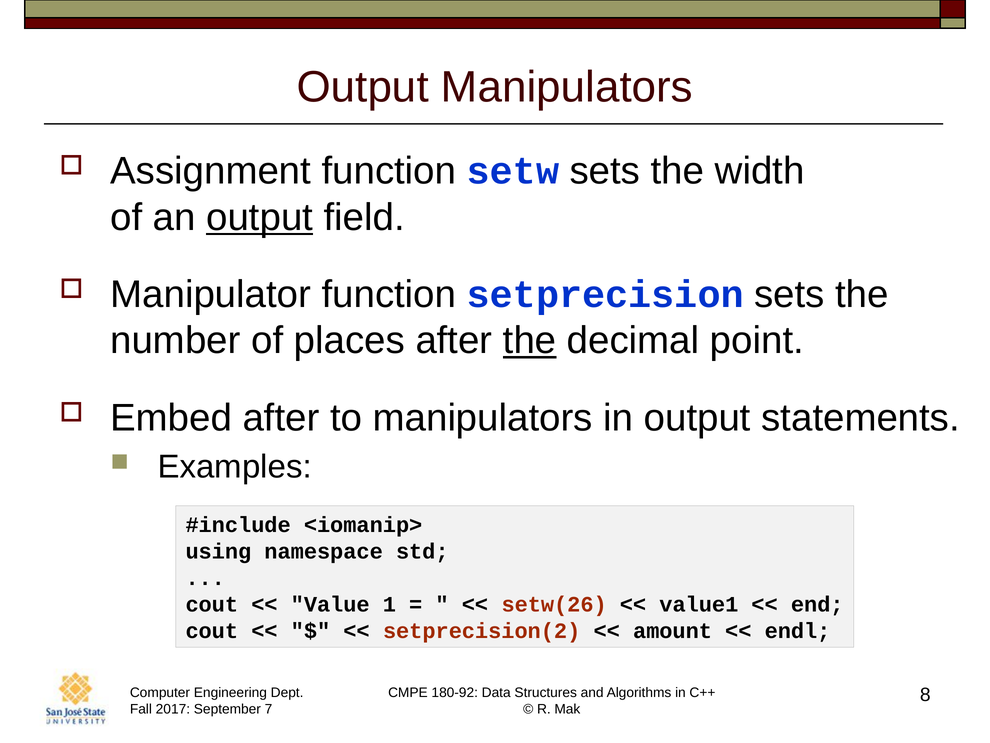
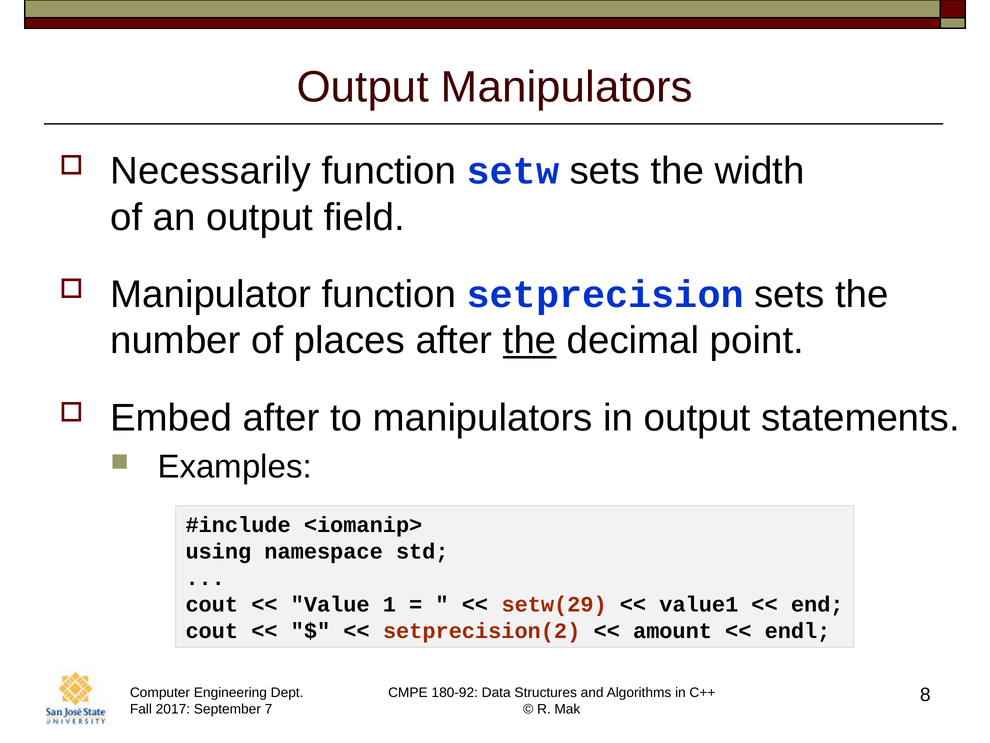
Assignment: Assignment -> Necessarily (211, 171)
output underline: present -> none (260, 217)
setw(26: setw(26 -> setw(29 (554, 604)
